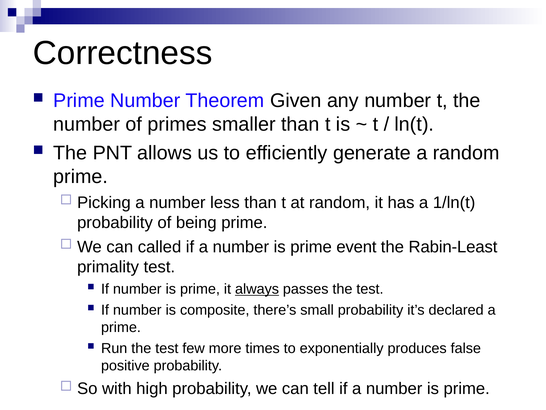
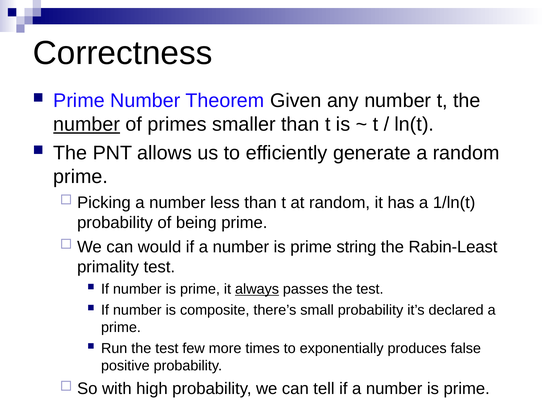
number underline: none -> present (87, 124)
called: called -> would (160, 247)
event: event -> string (356, 247)
